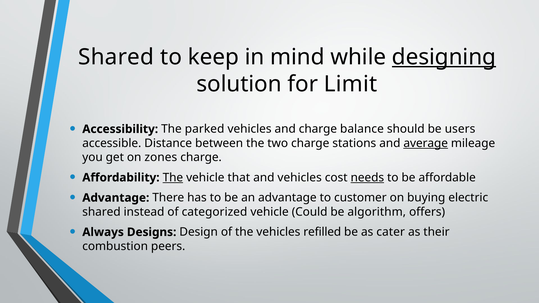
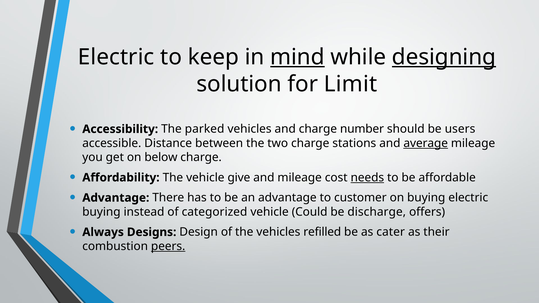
Shared: Shared -> Electric (116, 57)
mind underline: none -> present (297, 57)
balance: balance -> number (362, 129)
zones: zones -> below (161, 157)
The underline: present -> none (173, 178)
that: that -> give (239, 178)
and vehicles: vehicles -> mileage (300, 178)
shared: shared -> buying (101, 212)
algorithm: algorithm -> discharge (377, 212)
peers underline: none -> present (168, 246)
